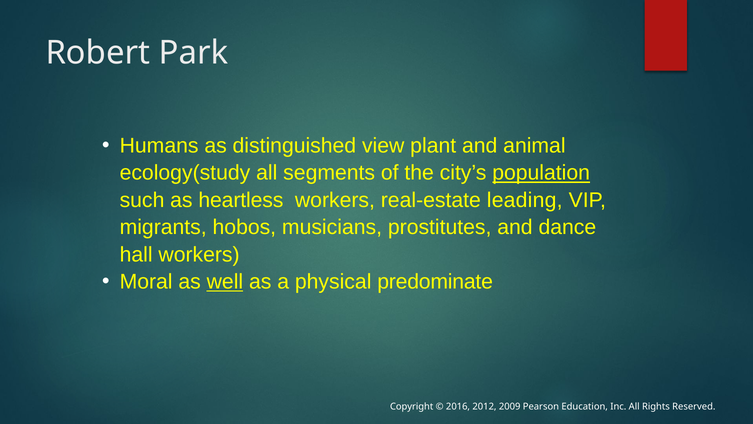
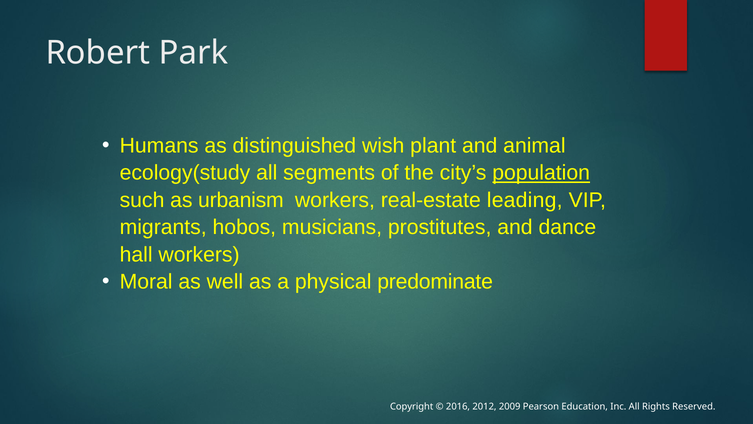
view: view -> wish (383, 146)
heartless: heartless -> urbanism (241, 200)
well underline: present -> none (225, 282)
